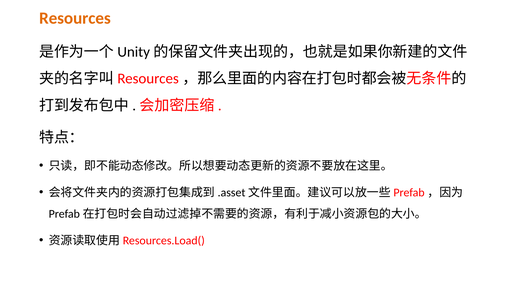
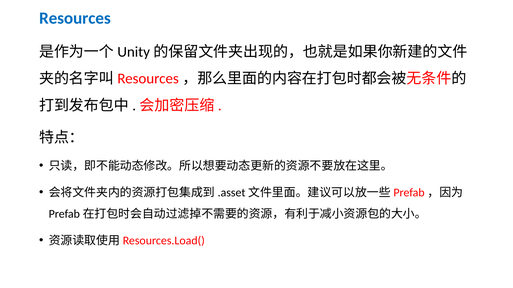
Resources colour: orange -> blue (75, 18)
